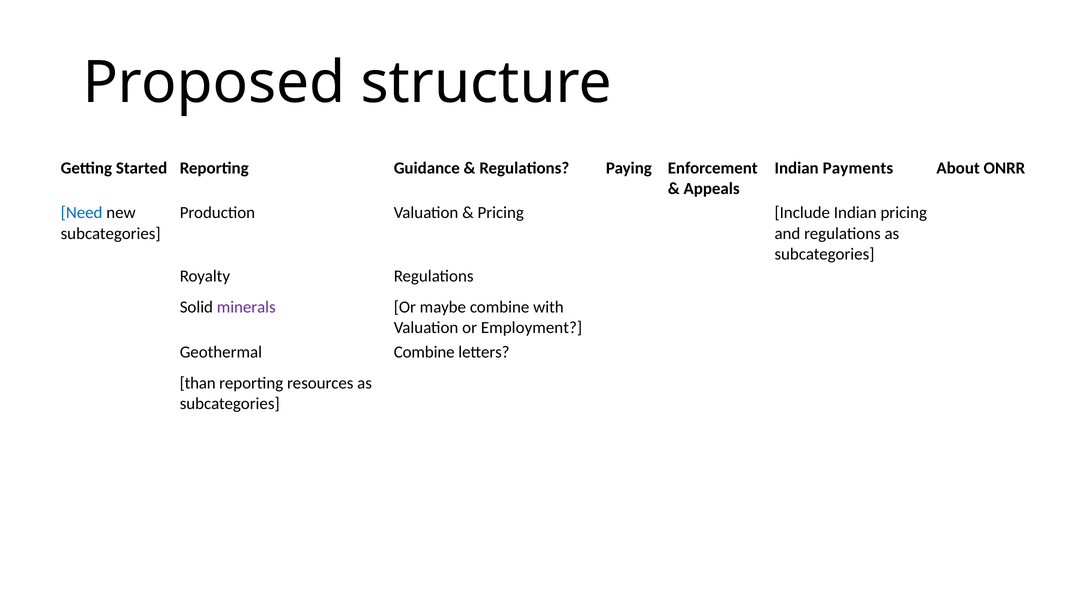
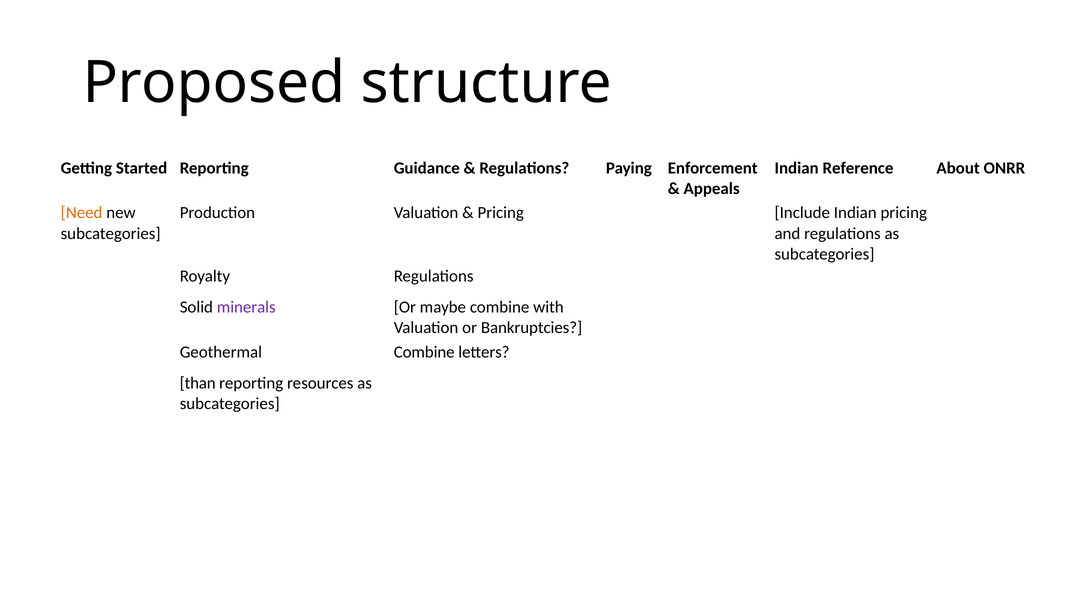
Payments: Payments -> Reference (858, 168)
Need colour: blue -> orange (82, 213)
Employment: Employment -> Bankruptcies (532, 328)
